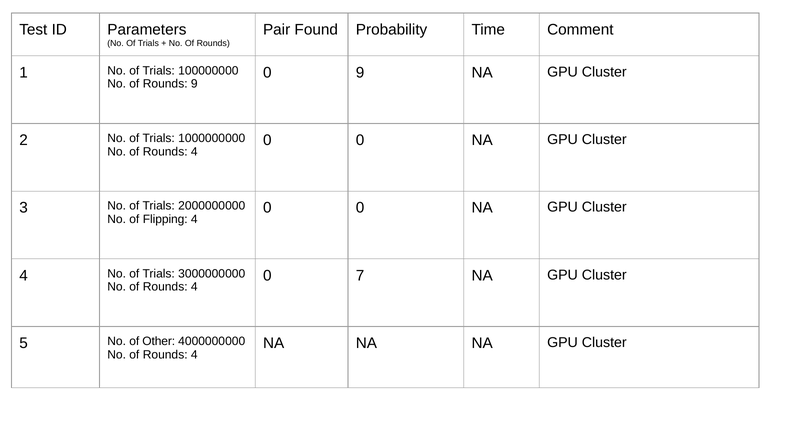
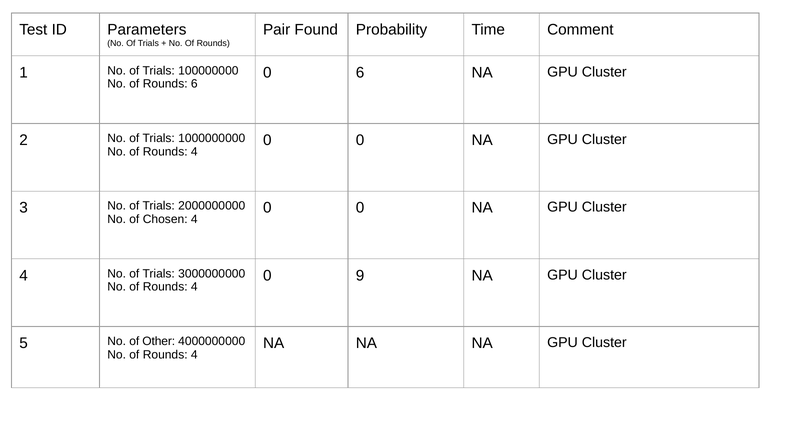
0 9: 9 -> 6 (360, 73)
Rounds 9: 9 -> 6 (194, 84)
Flipping: Flipping -> Chosen (165, 219)
7: 7 -> 9 (360, 275)
